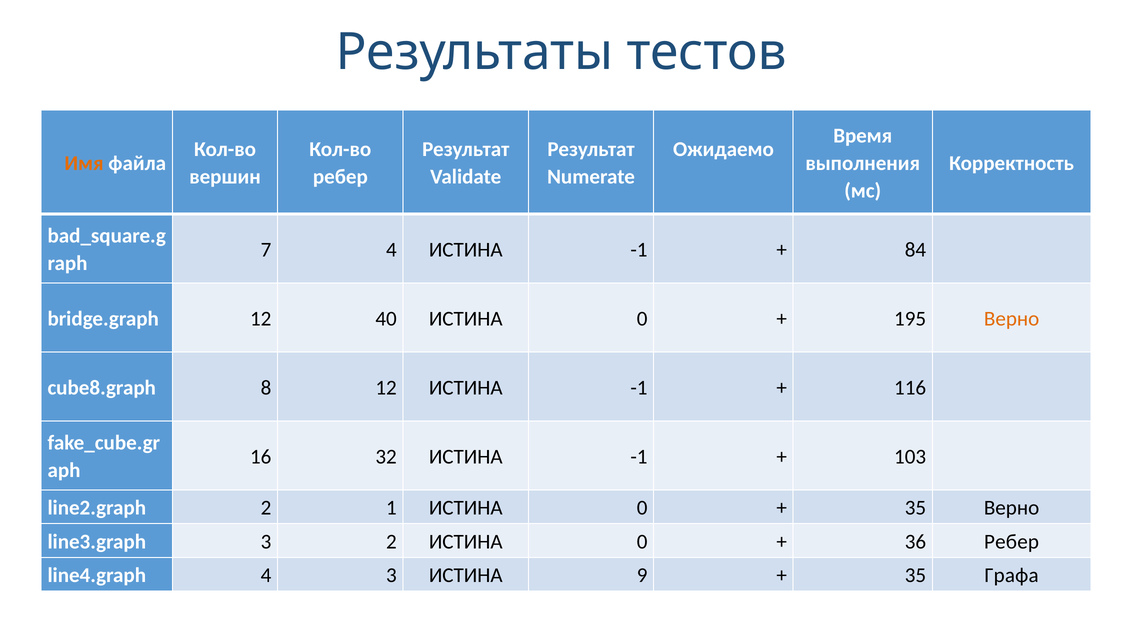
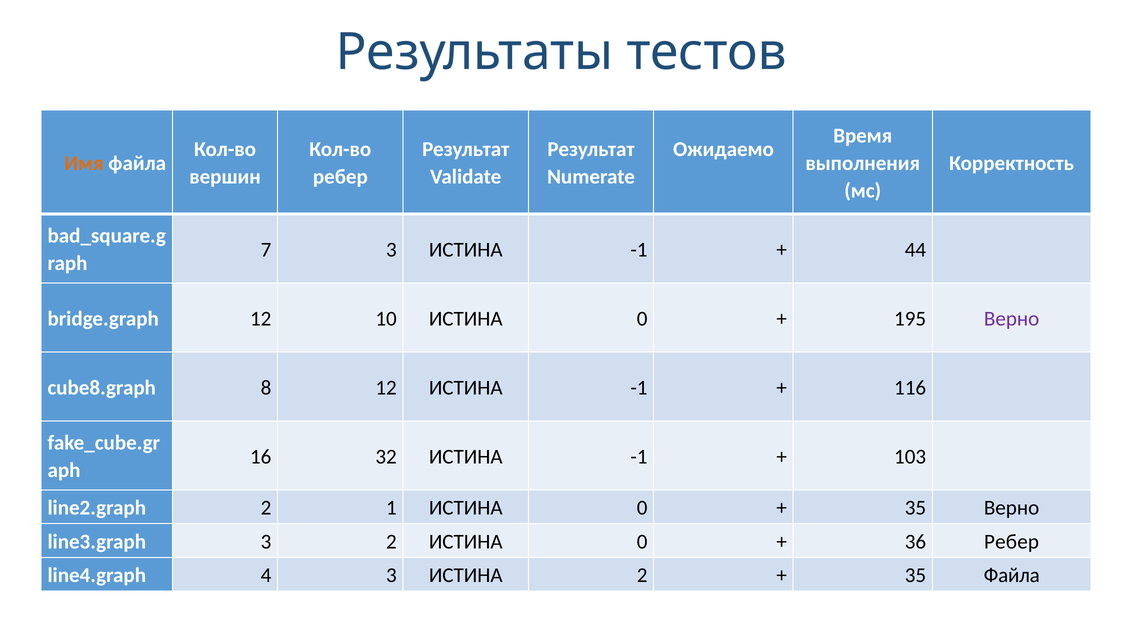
7 4: 4 -> 3 (391, 250)
84: 84 -> 44 (915, 250)
40: 40 -> 10 (386, 319)
Верно colour: orange -> purple (1012, 319)
ИСТИНА 9: 9 -> 2 (642, 575)
35 Графа: Графа -> Файла (1012, 575)
